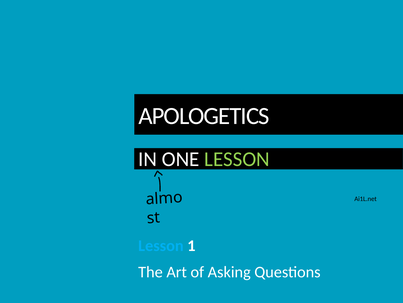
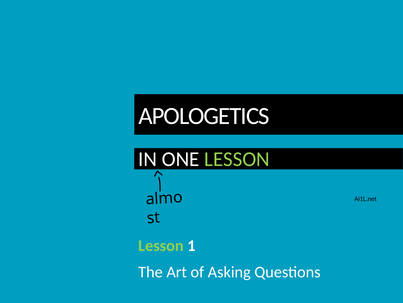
Lesson colour: light blue -> light green (161, 245)
